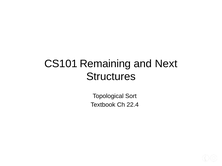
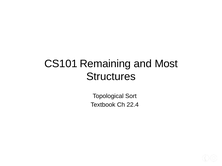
Next: Next -> Most (166, 64)
